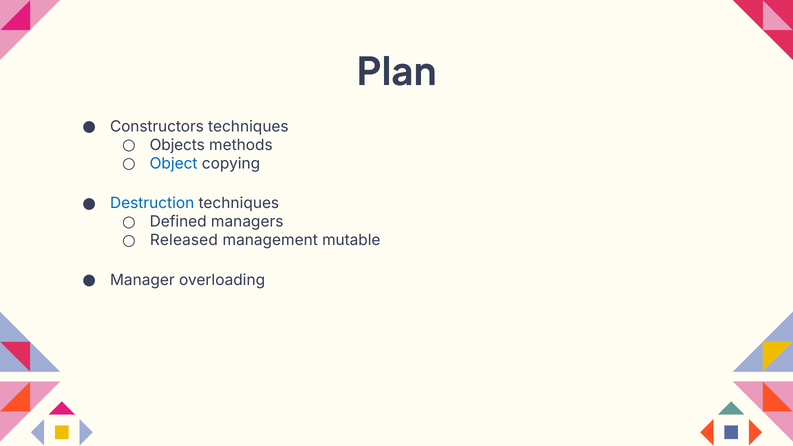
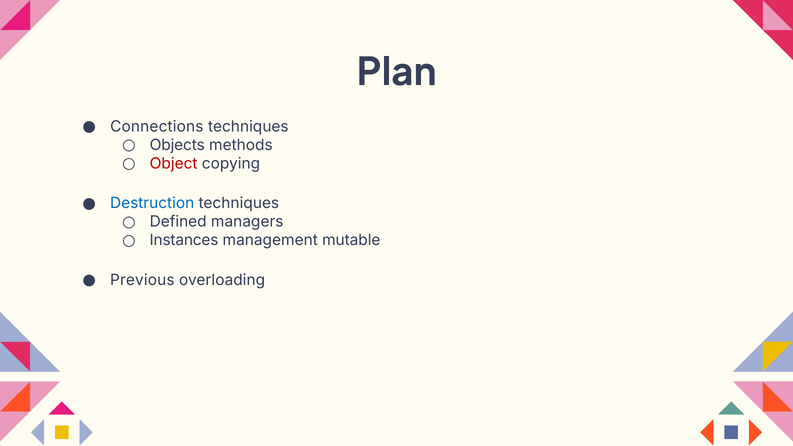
Constructors: Constructors -> Connections (157, 126)
Object colour: blue -> red (174, 163)
Released: Released -> Instances (184, 240)
Manager: Manager -> Previous (142, 280)
